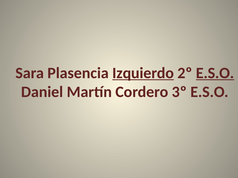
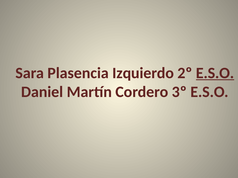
Izquierdo underline: present -> none (143, 73)
